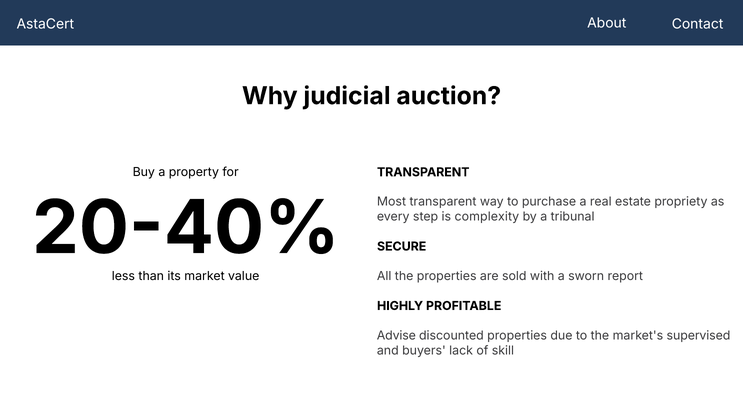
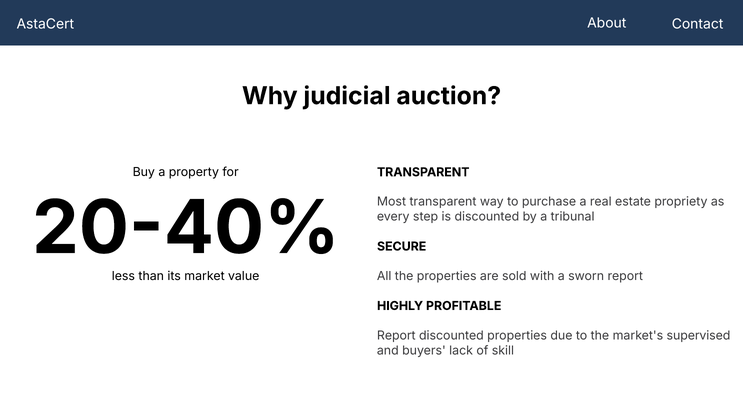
is complexity: complexity -> discounted (487, 217)
Advise: Advise -> Report (396, 336)
